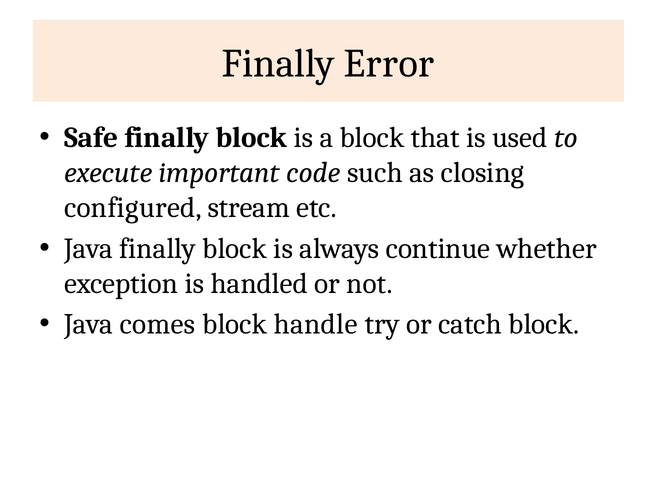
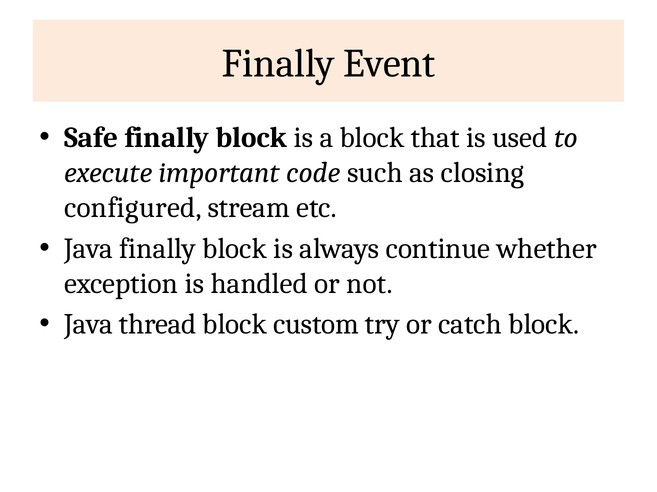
Error: Error -> Event (389, 64)
comes: comes -> thread (158, 325)
handle: handle -> custom (316, 325)
